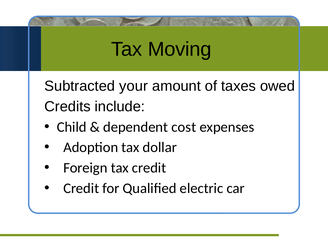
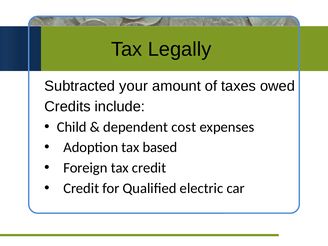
Moving: Moving -> Legally (180, 49)
dollar: dollar -> based (160, 147)
